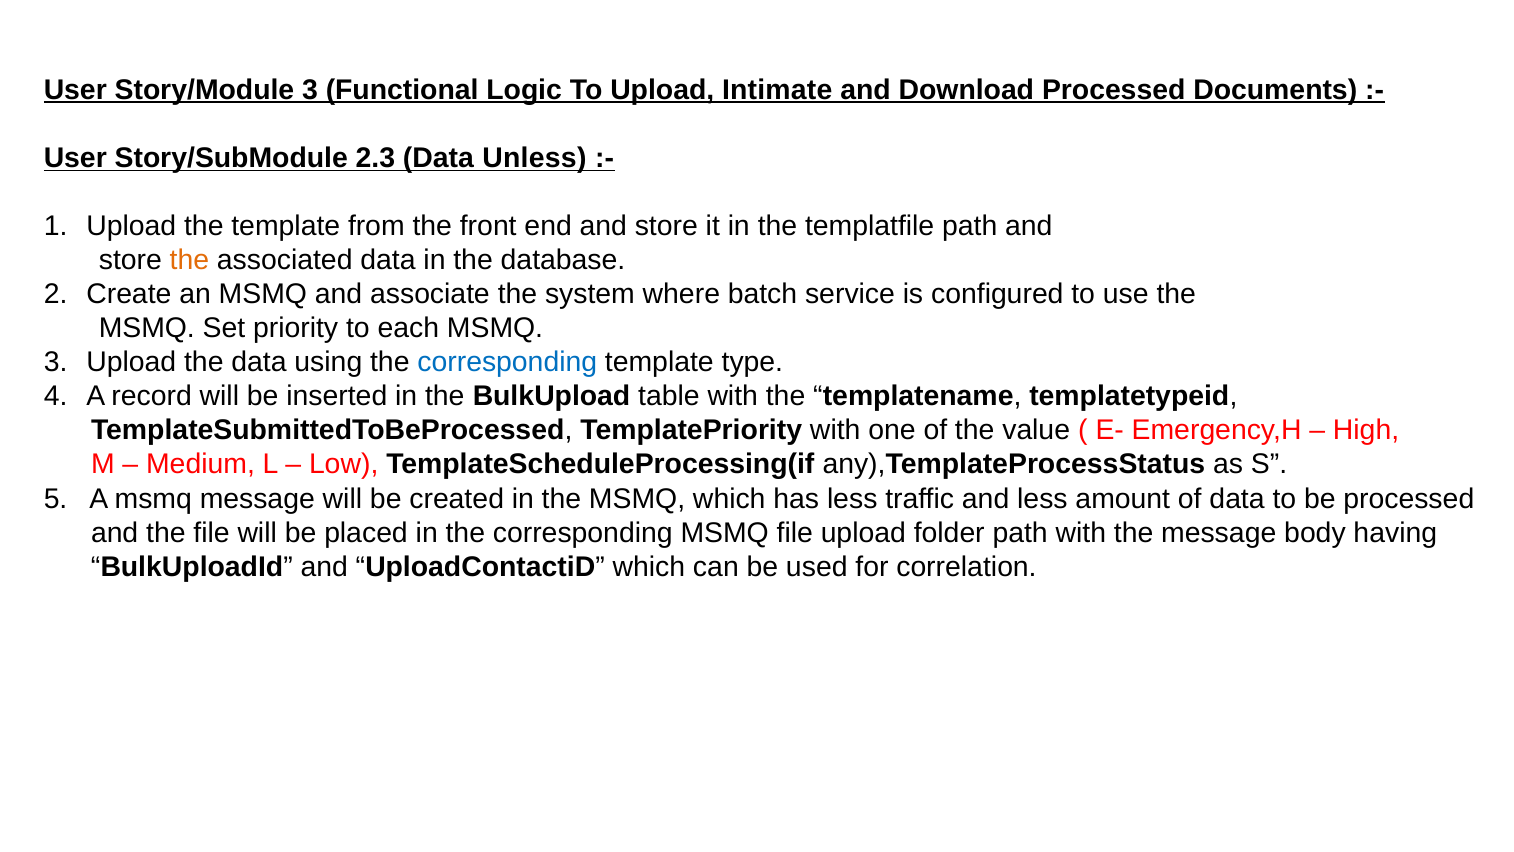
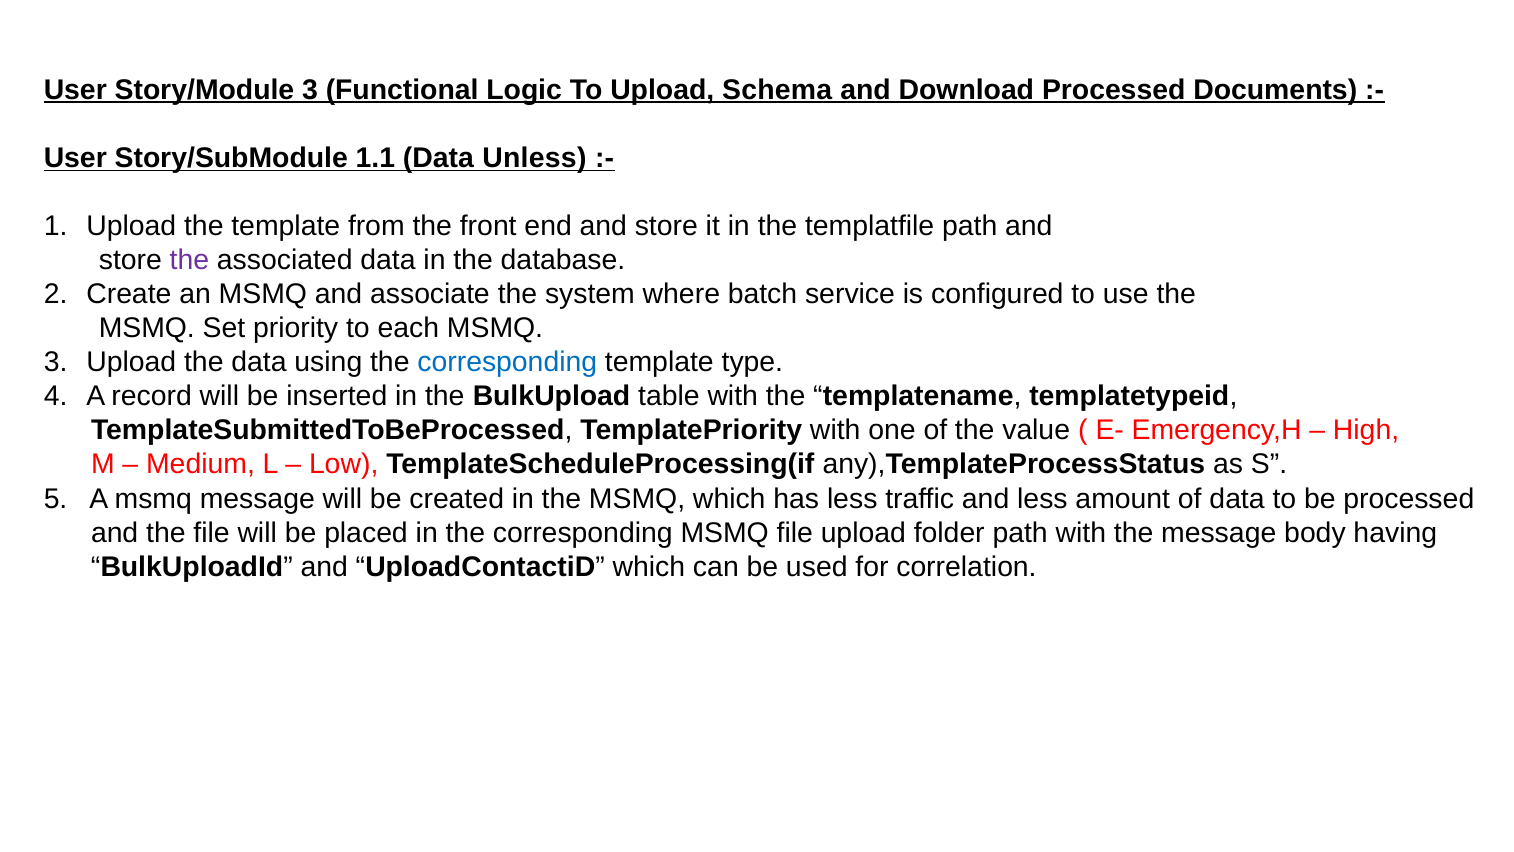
Intimate: Intimate -> Schema (777, 90)
2.3: 2.3 -> 1.1 (375, 158)
the colour: orange -> purple (189, 260)
